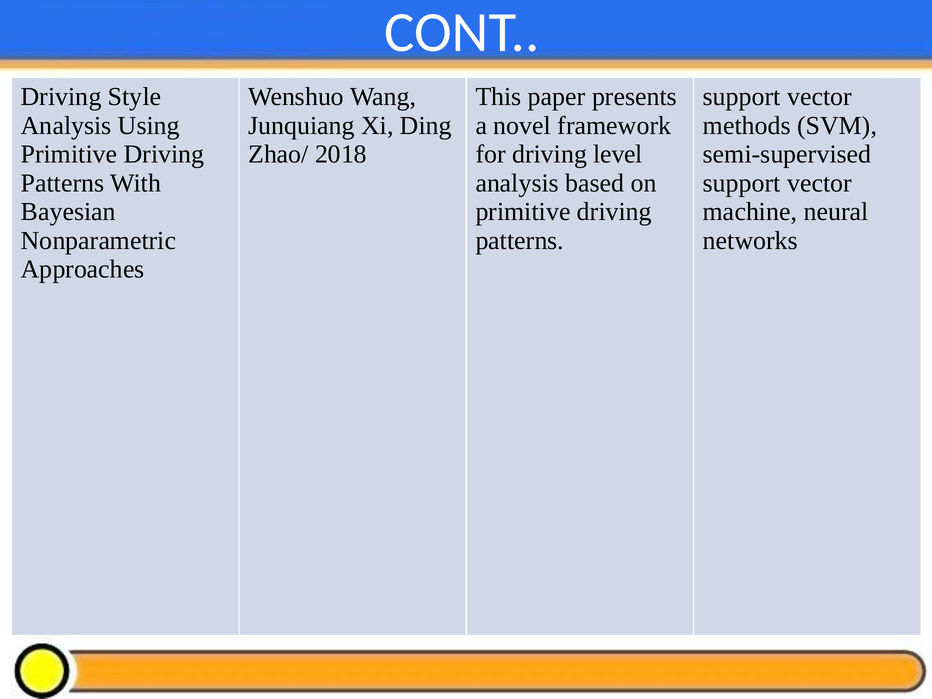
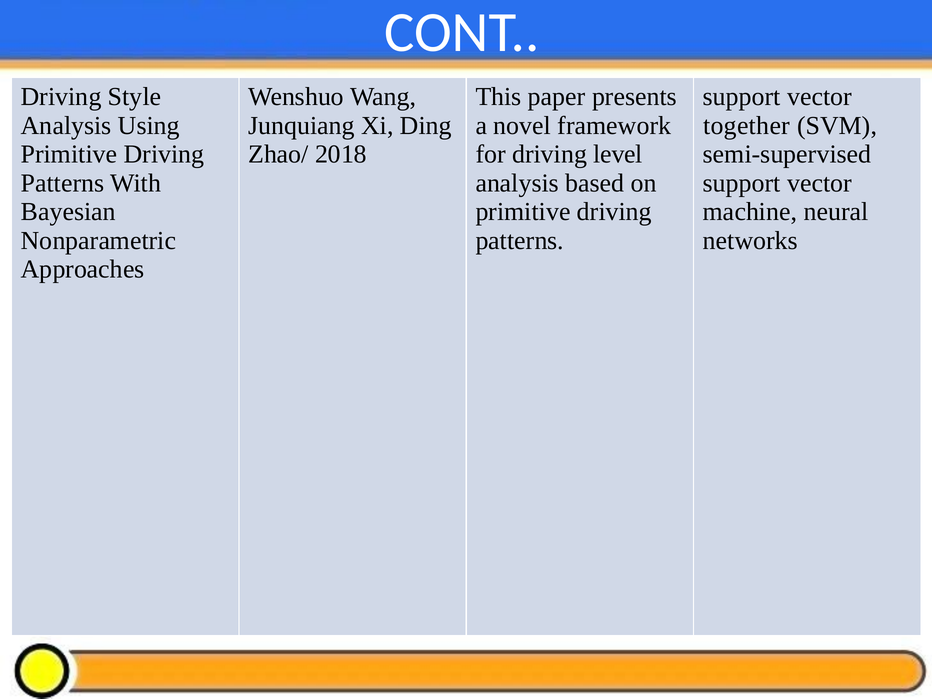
methods: methods -> together (747, 126)
